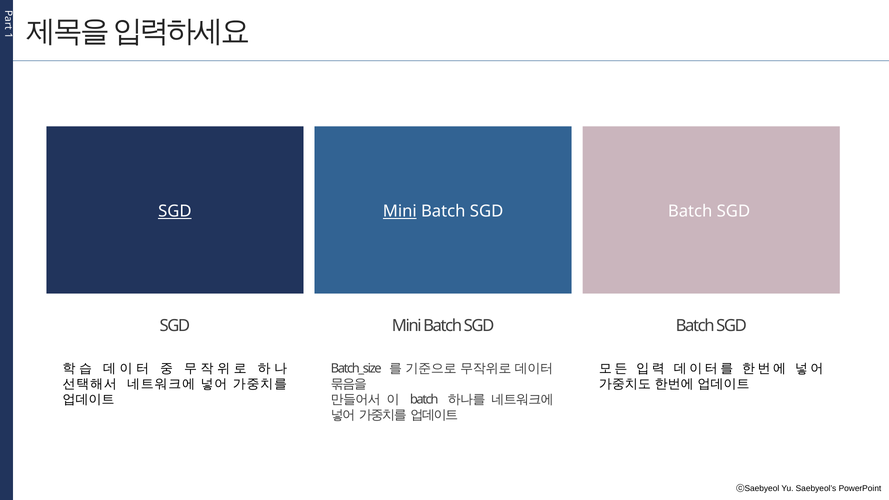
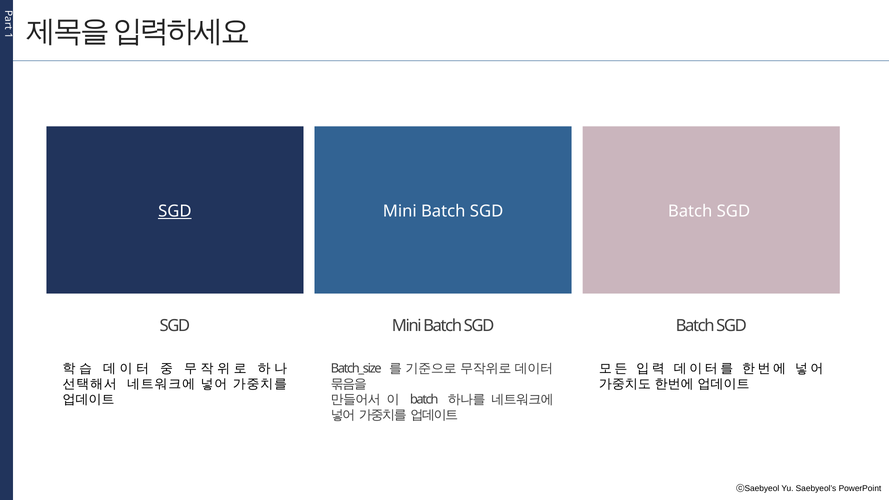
Mini underline: present -> none (400, 211)
